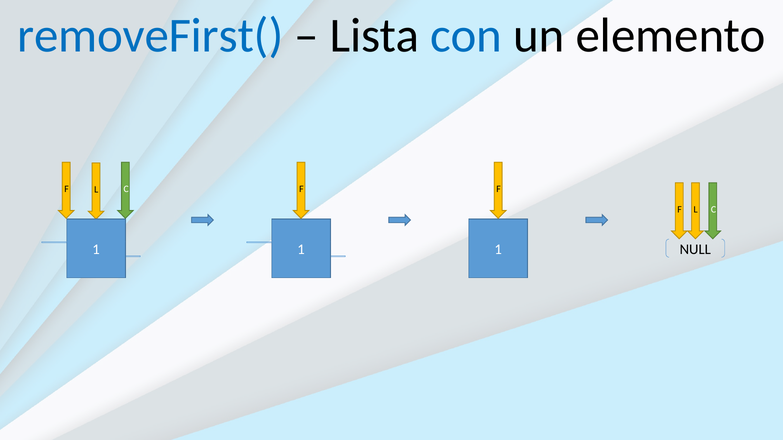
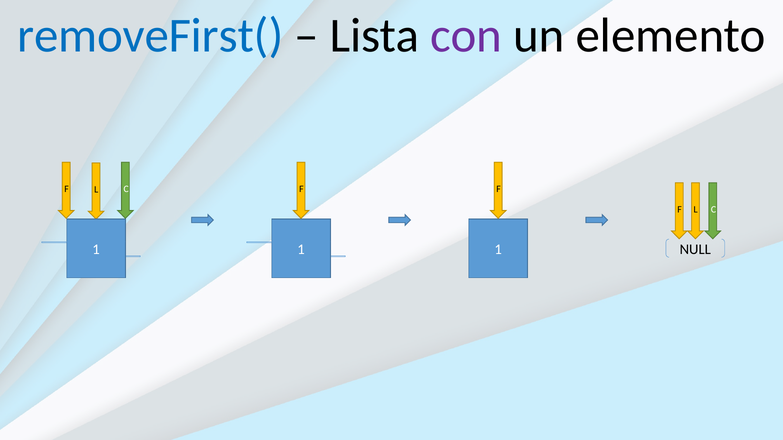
con colour: blue -> purple (466, 36)
